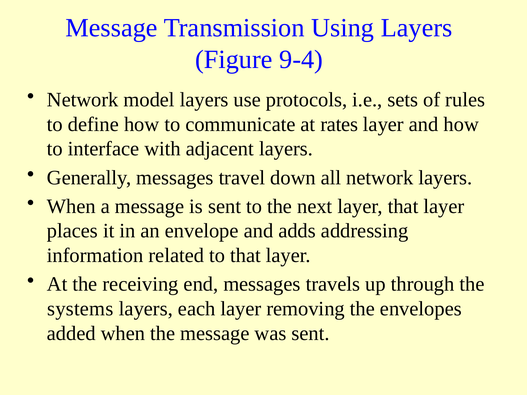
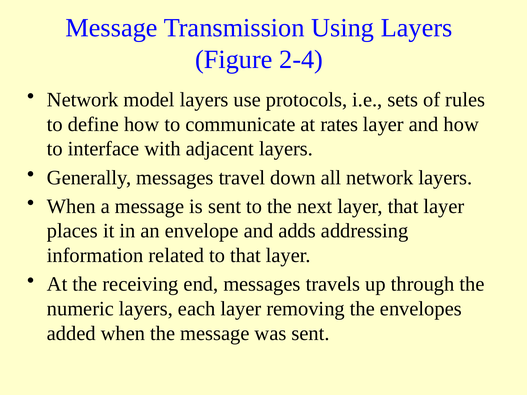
9-4: 9-4 -> 2-4 (301, 59)
systems: systems -> numeric (80, 309)
